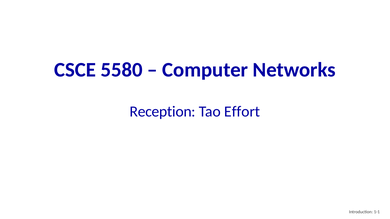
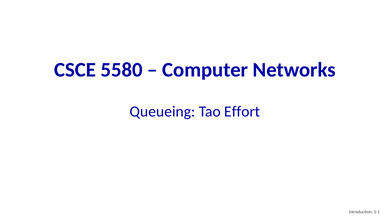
Reception: Reception -> Queueing (162, 112)
